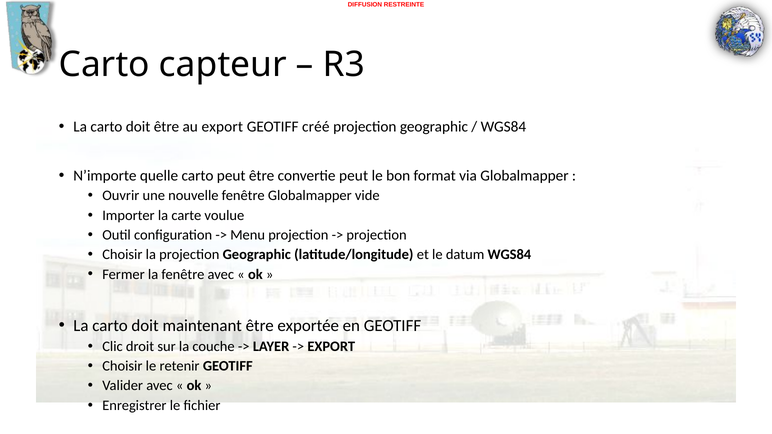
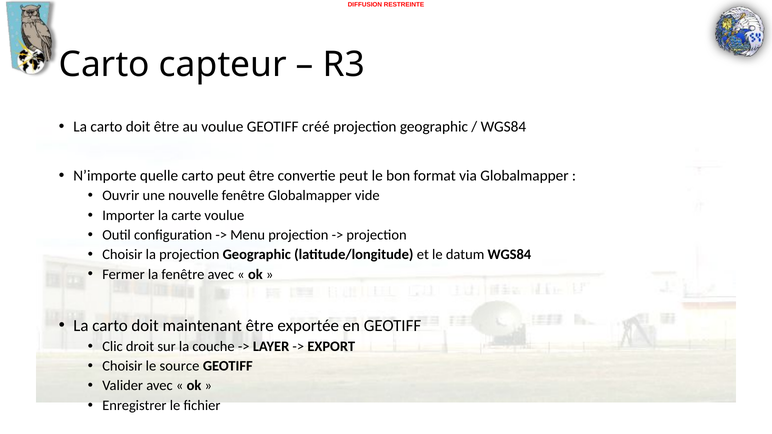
au export: export -> voulue (222, 127)
retenir: retenir -> source (179, 366)
